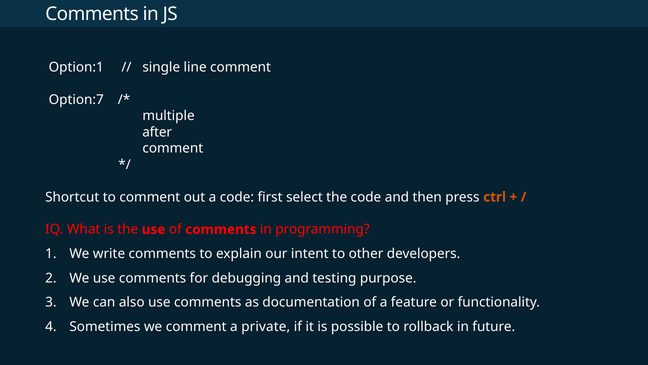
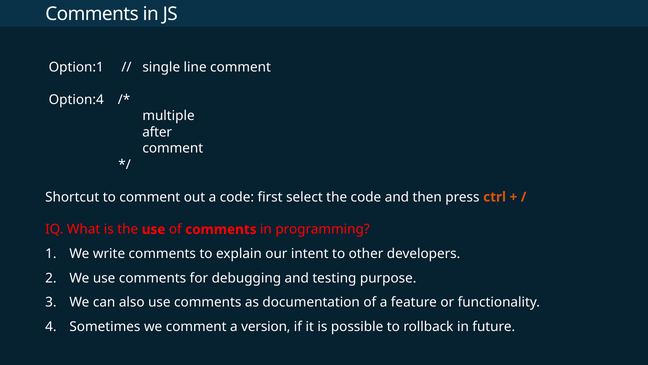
Option:7: Option:7 -> Option:4 (76, 100)
private: private -> version (266, 326)
